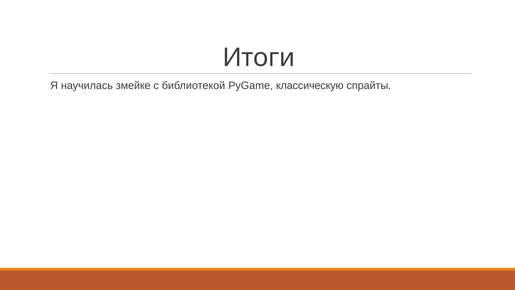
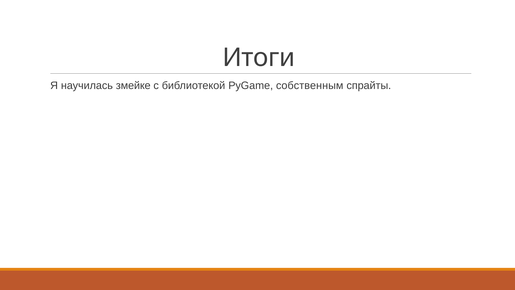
классическую: классическую -> собственным (310, 86)
